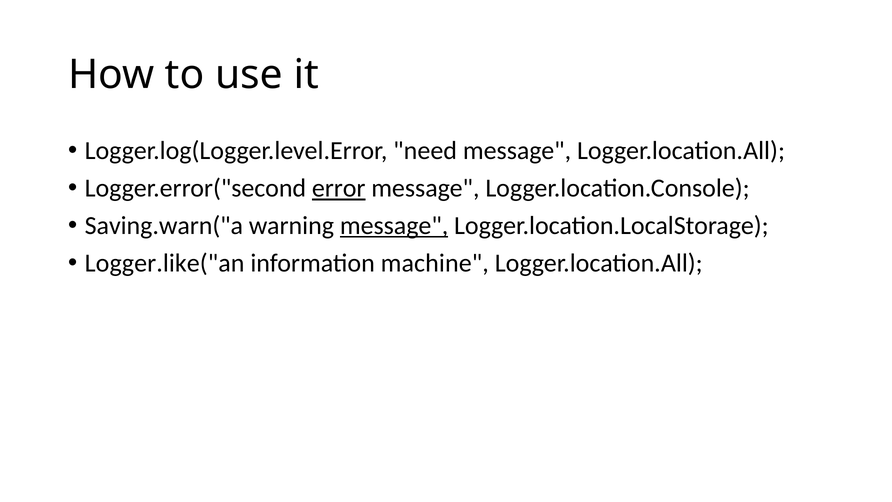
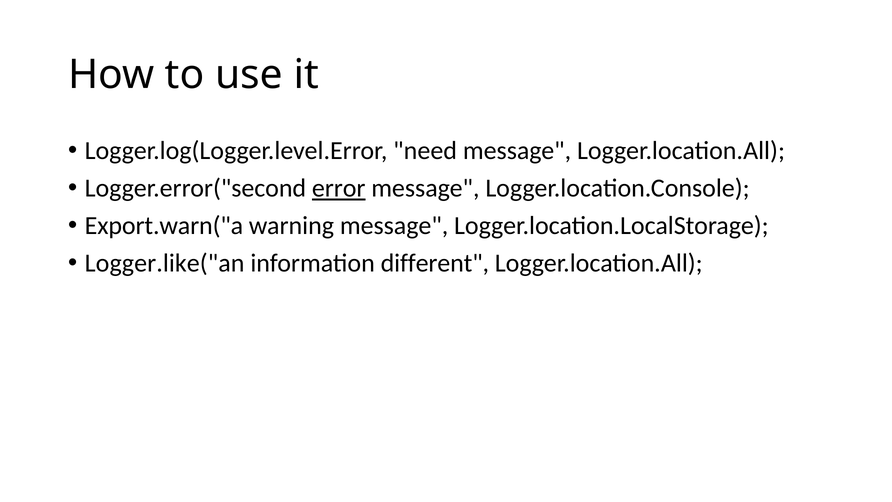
Saving.warn("a: Saving.warn("a -> Export.warn("a (164, 226)
message underline: present -> none (394, 226)
machine: machine -> different (435, 263)
